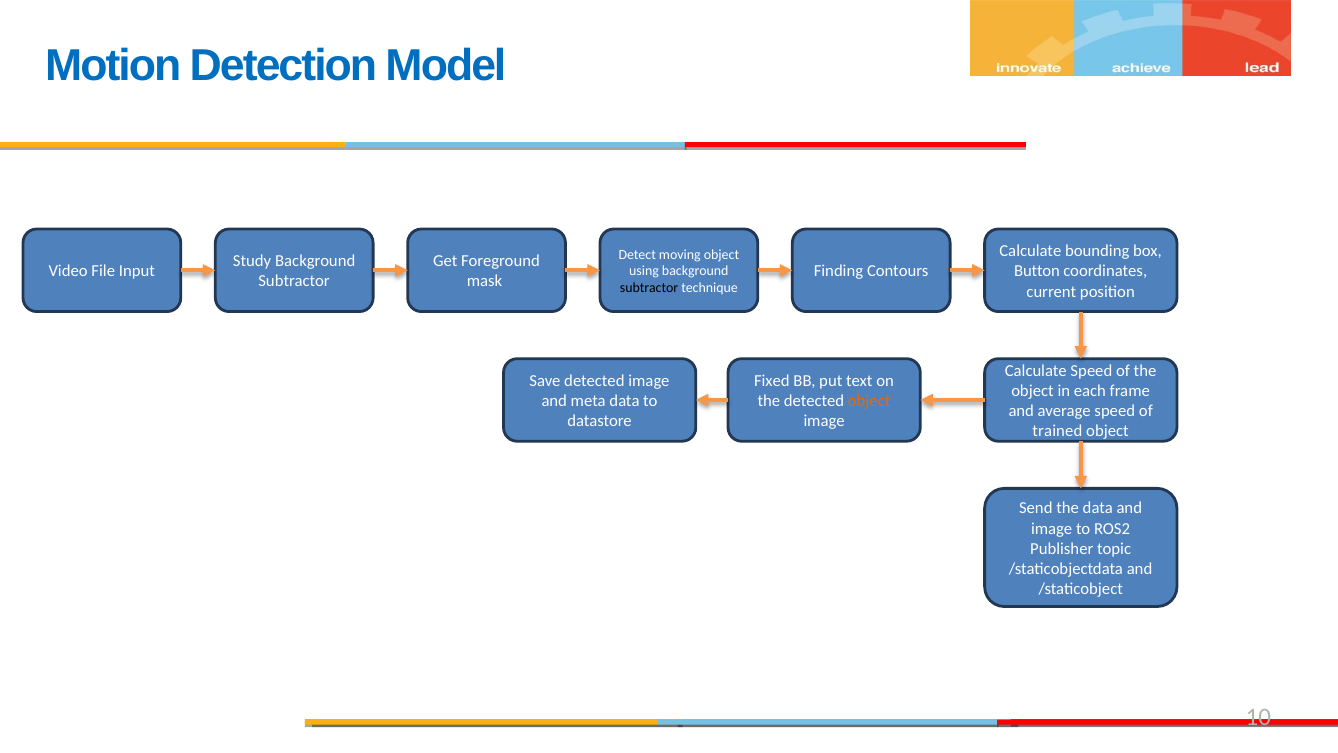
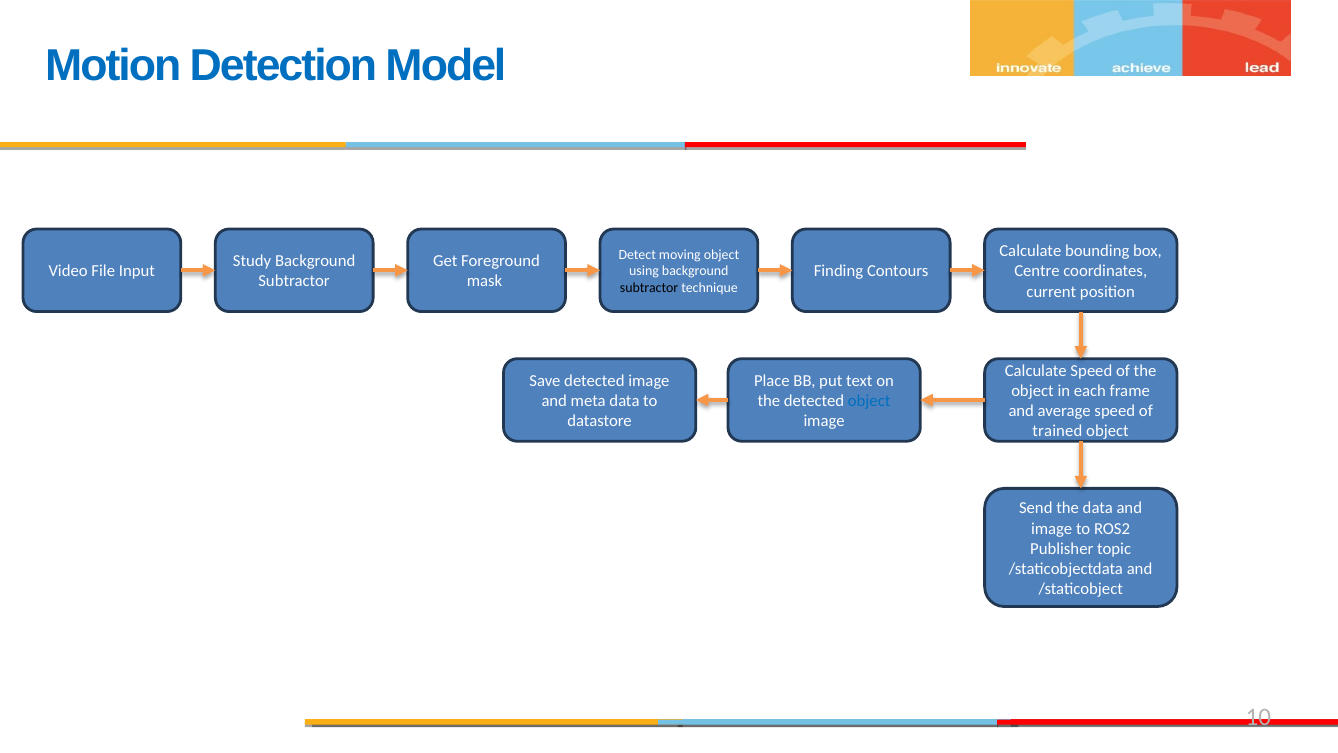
Button: Button -> Centre (1037, 271)
Fixed: Fixed -> Place (772, 381)
object colour: orange -> blue (869, 401)
